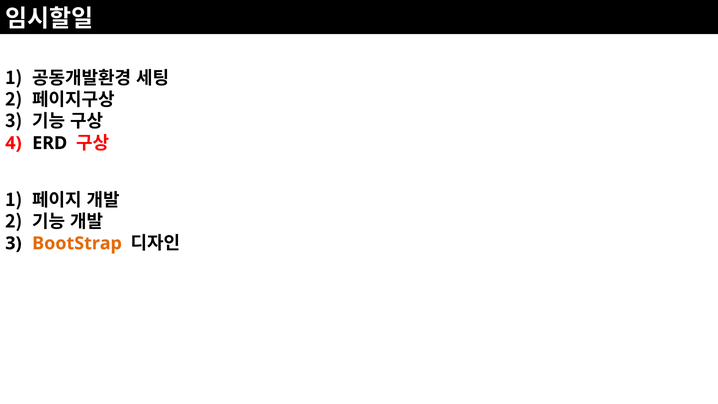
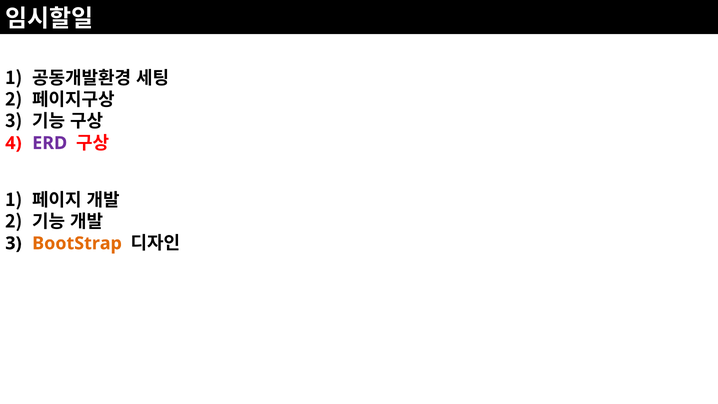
ERD colour: black -> purple (50, 143)
